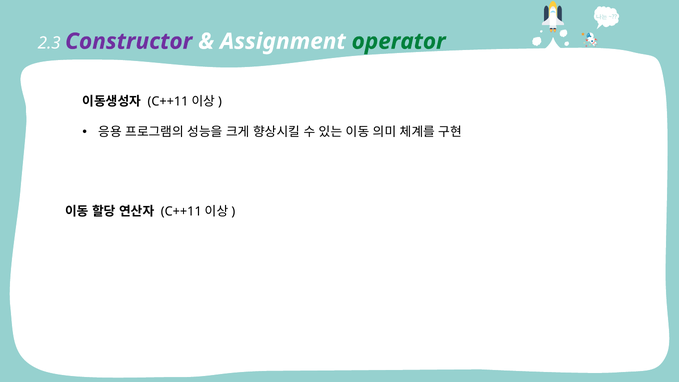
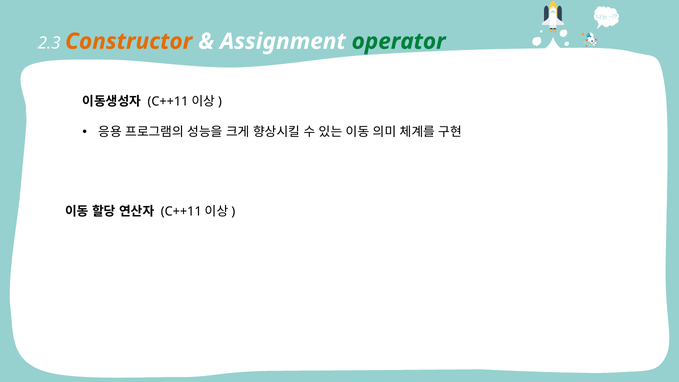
Constructor colour: purple -> orange (129, 41)
